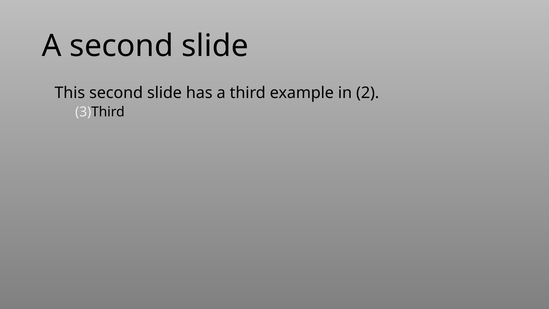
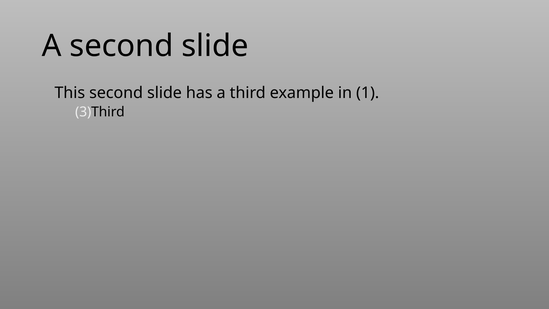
2: 2 -> 1 (368, 93)
